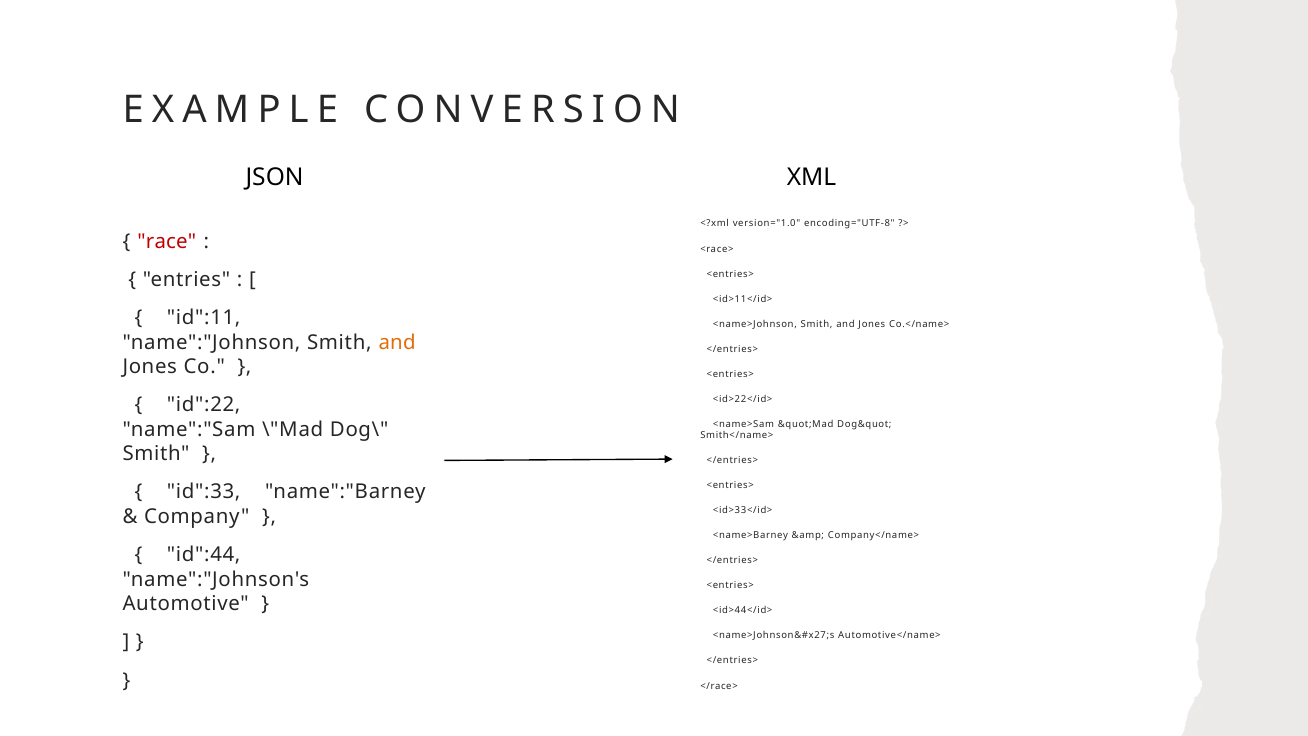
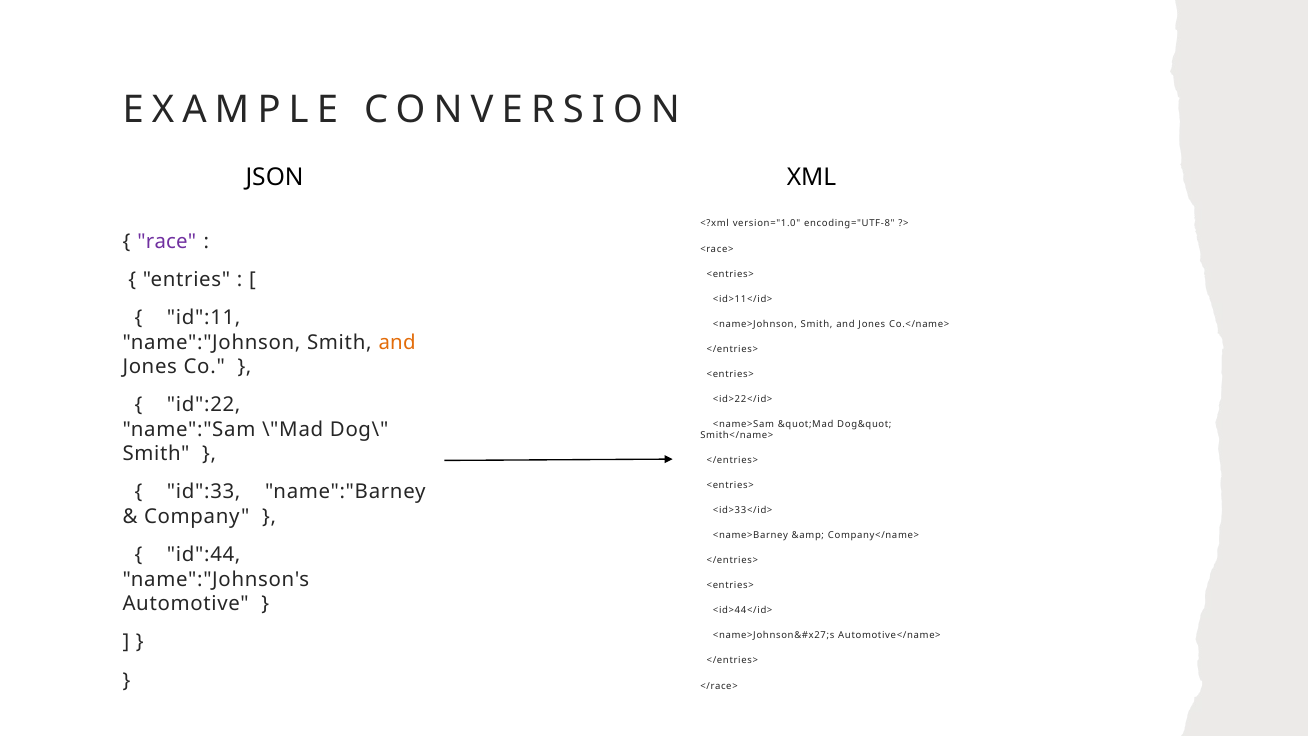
race colour: red -> purple (167, 241)
